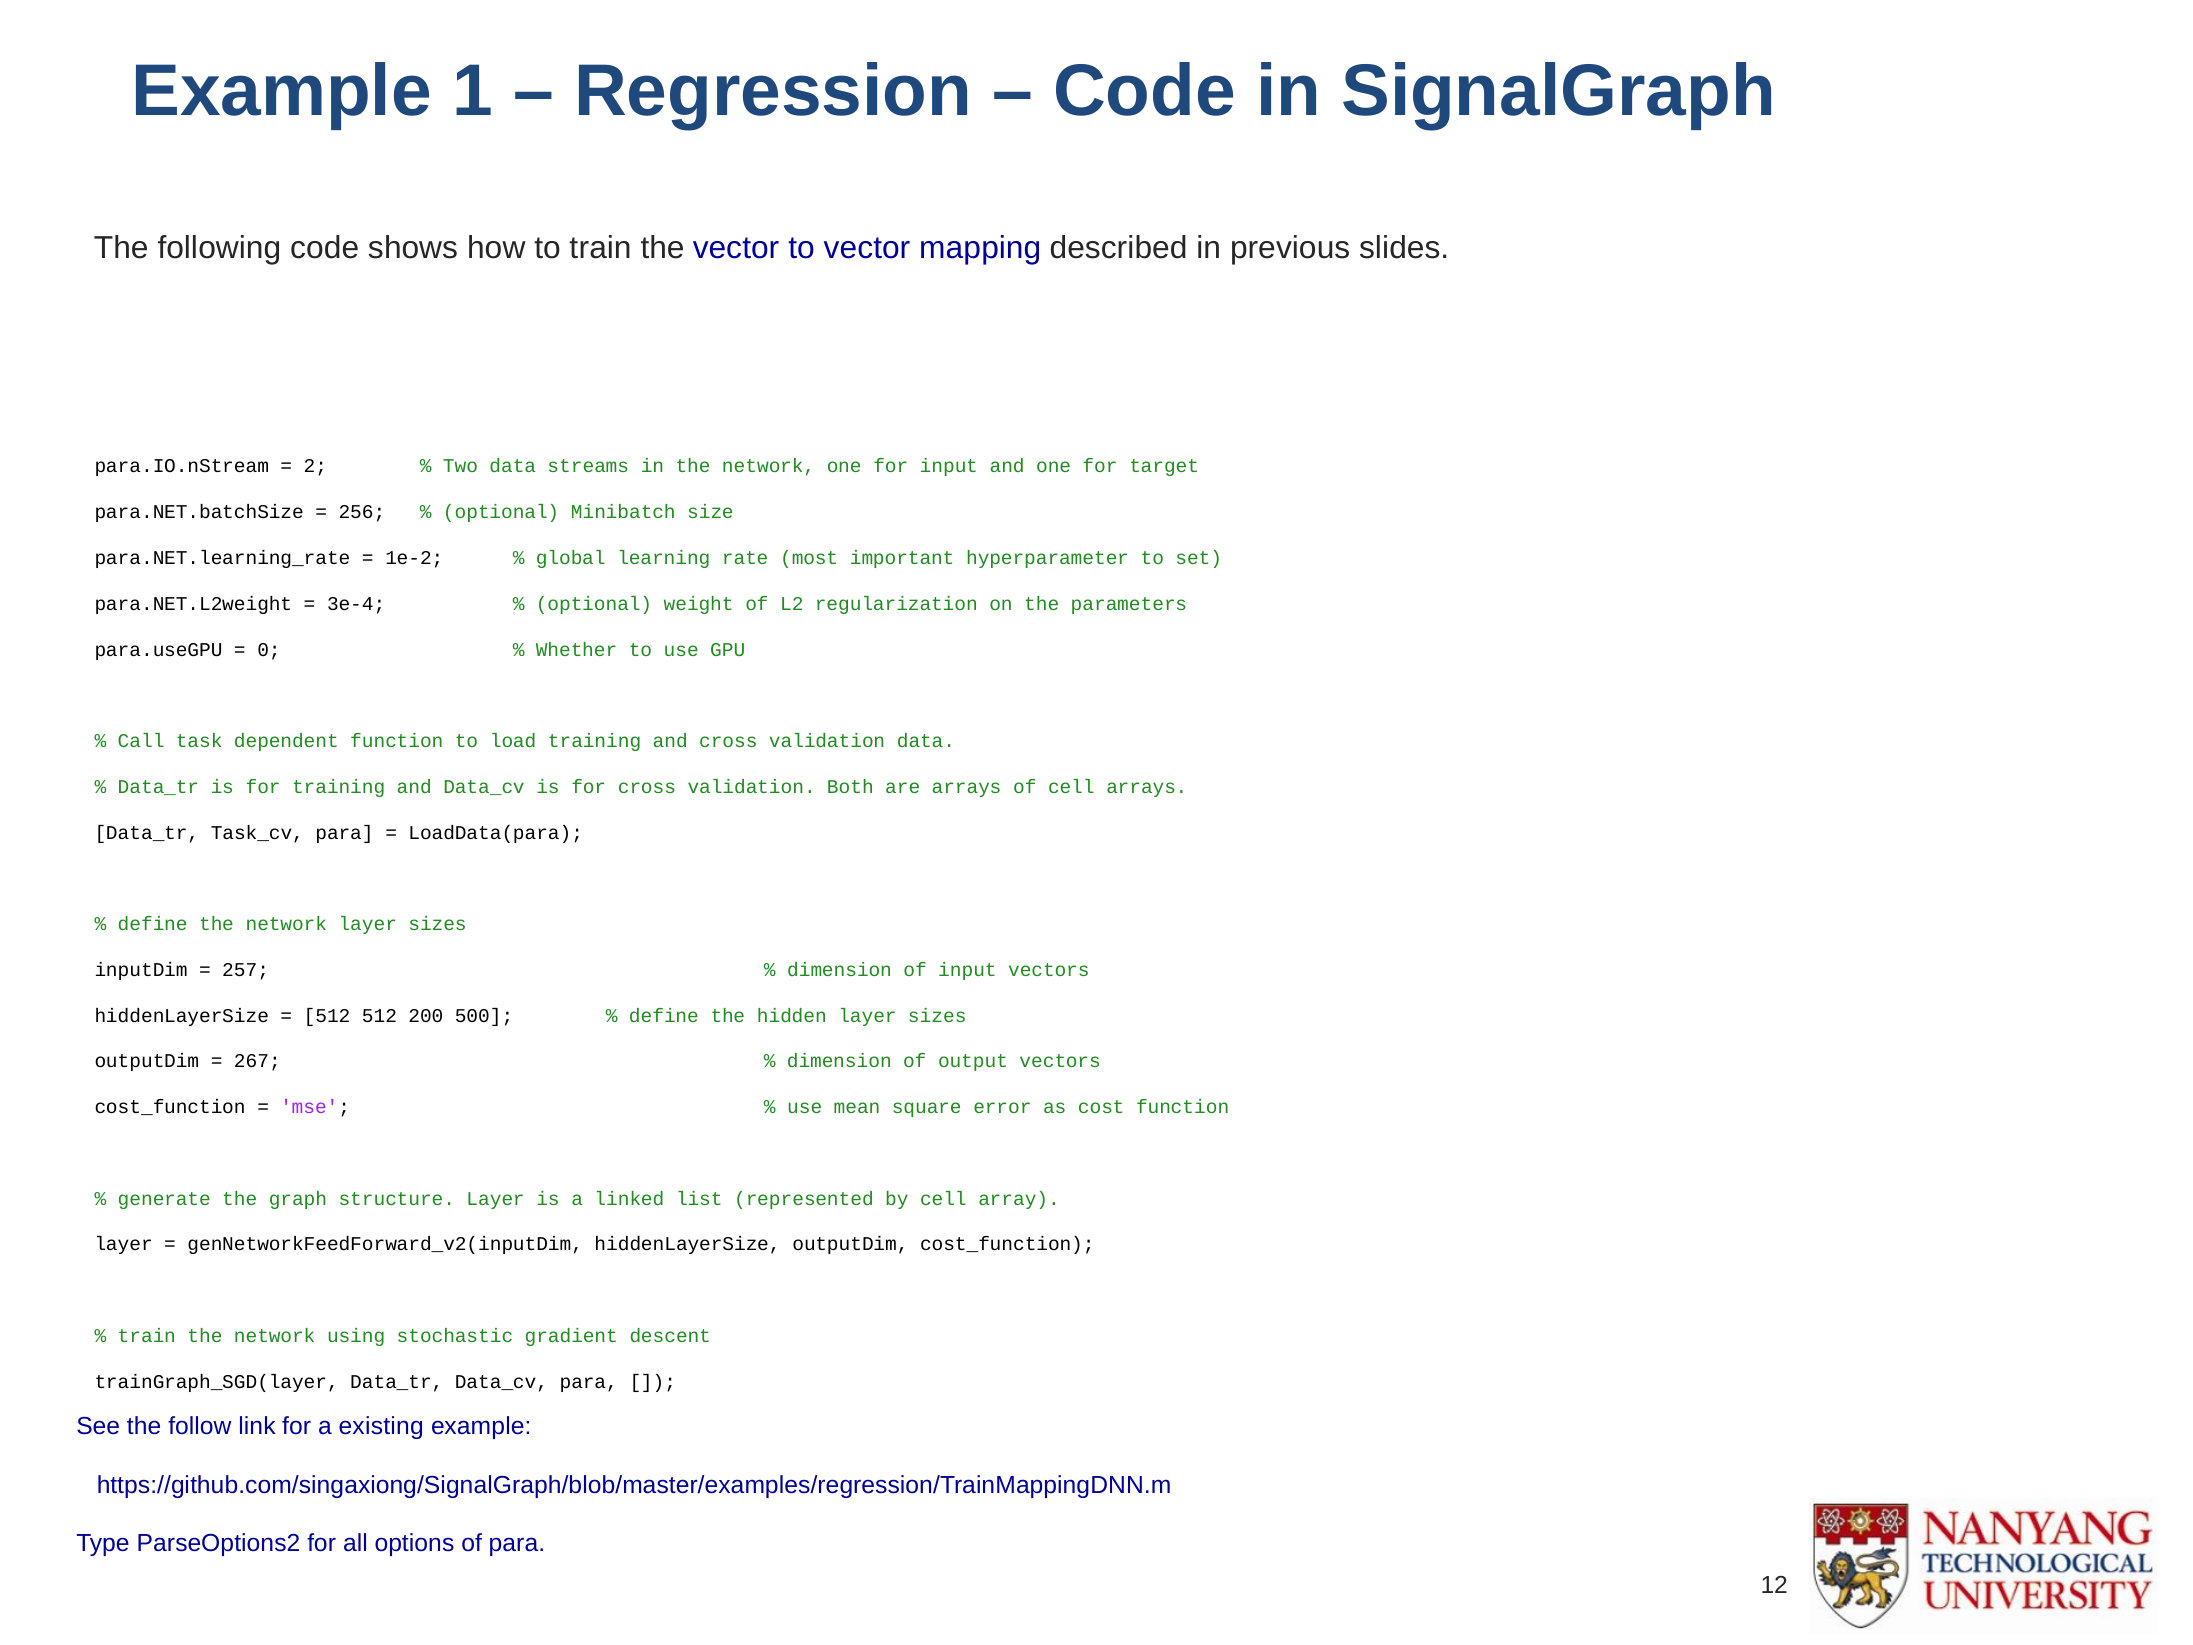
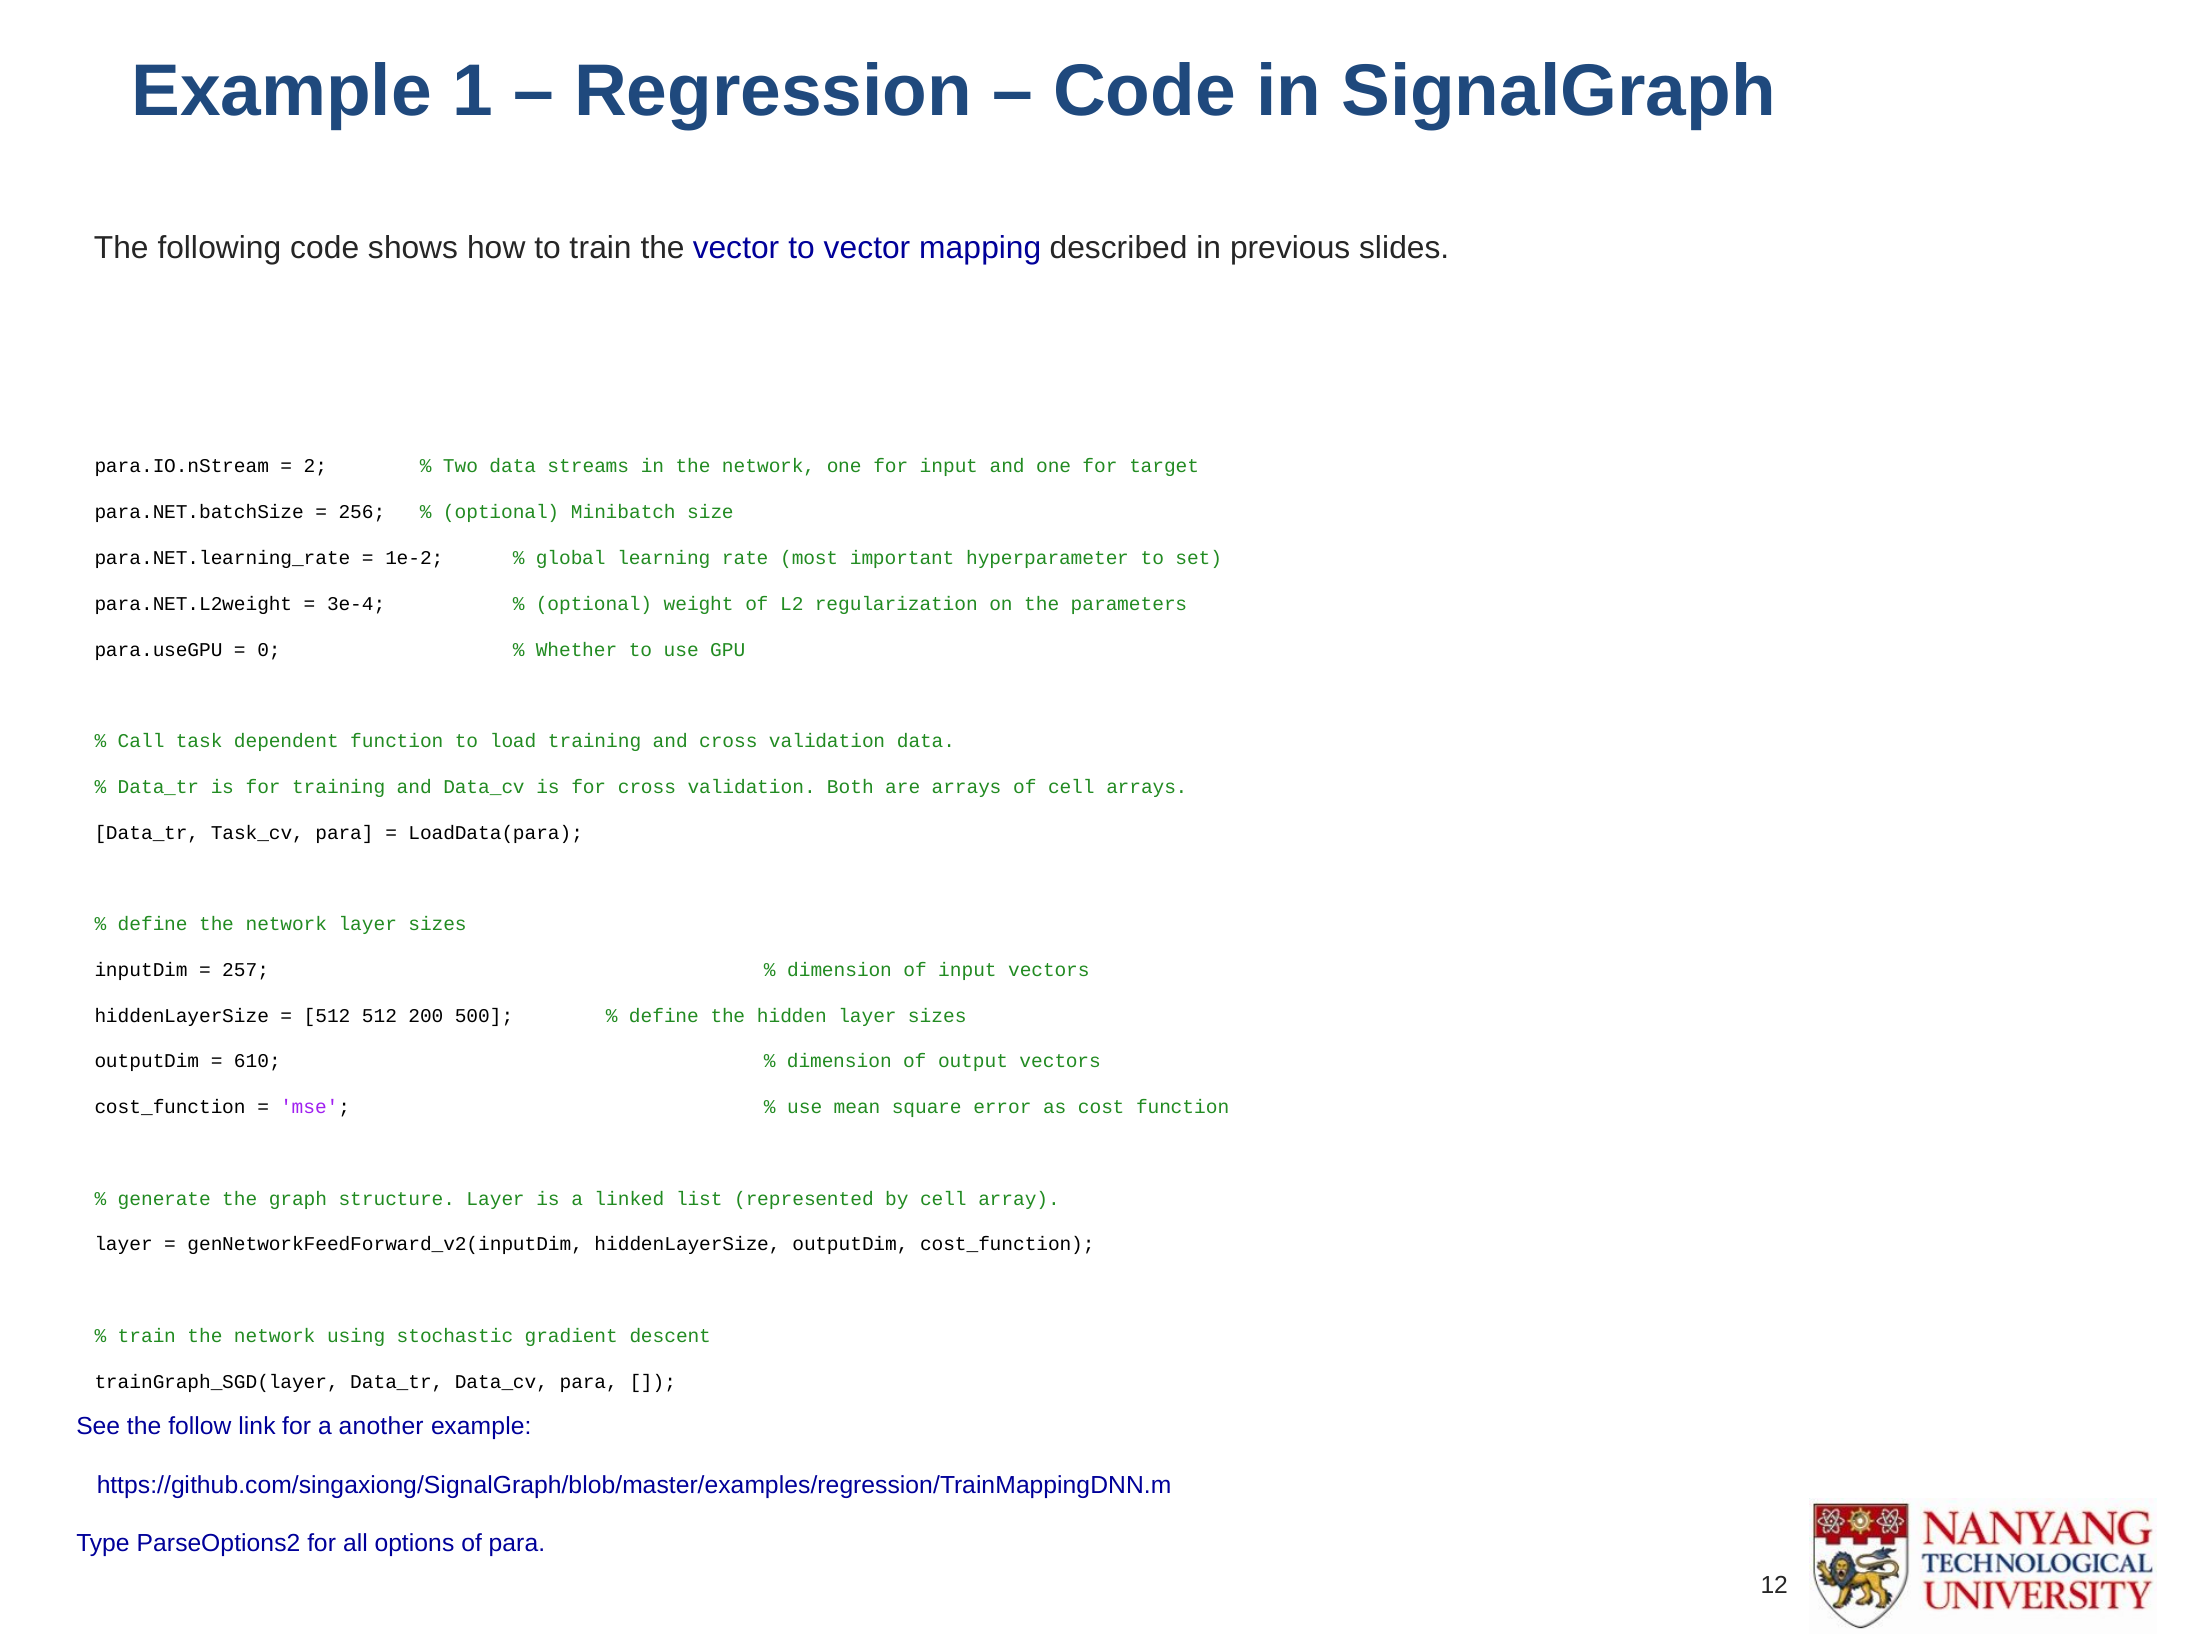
267: 267 -> 610 (257, 1061)
existing: existing -> another (381, 1426)
